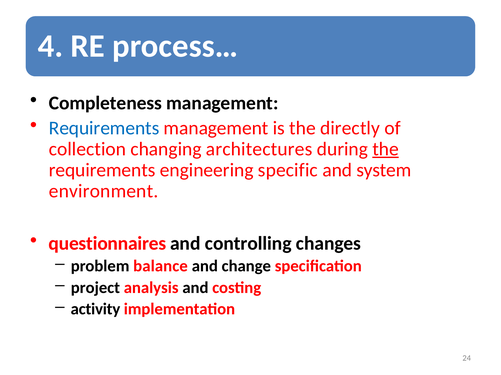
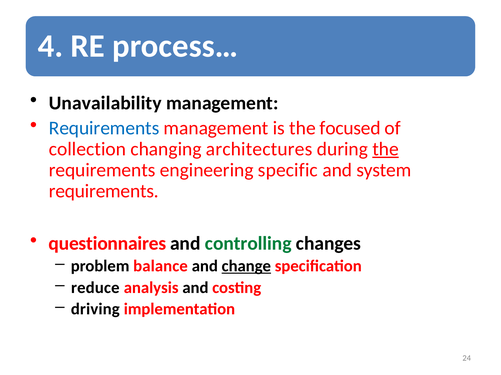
Completeness: Completeness -> Unavailability (105, 103)
directly: directly -> focused (350, 128)
environment: environment -> requirements (104, 191)
controlling colour: black -> green (248, 244)
change underline: none -> present (246, 267)
project: project -> reduce (95, 288)
activity: activity -> driving (95, 310)
